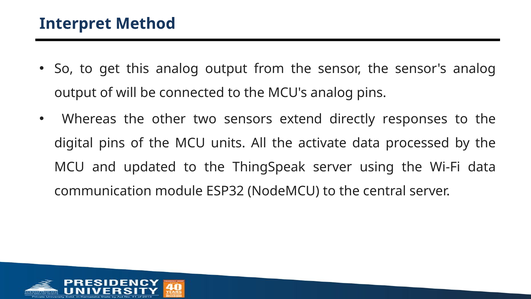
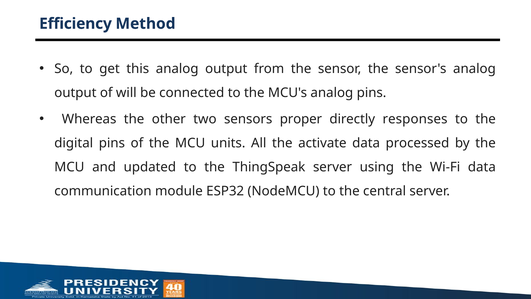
Interpret: Interpret -> Efficiency (75, 24)
extend: extend -> proper (301, 119)
